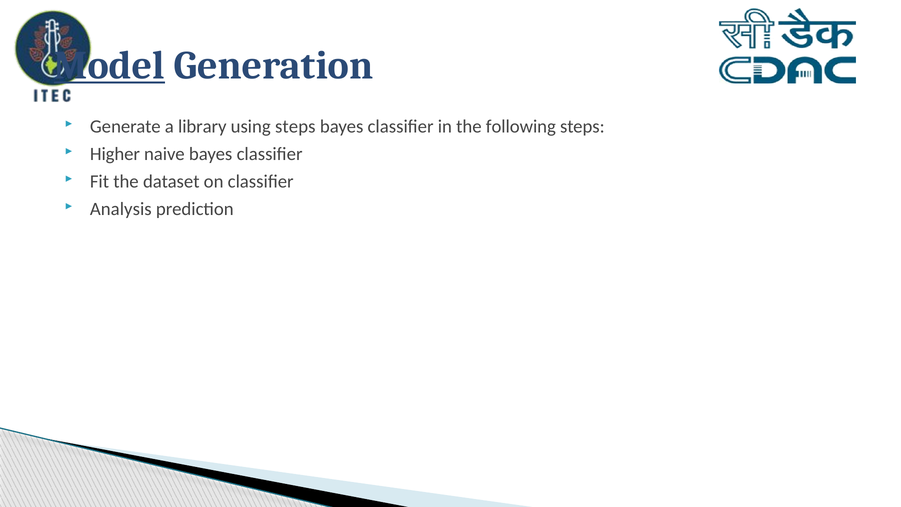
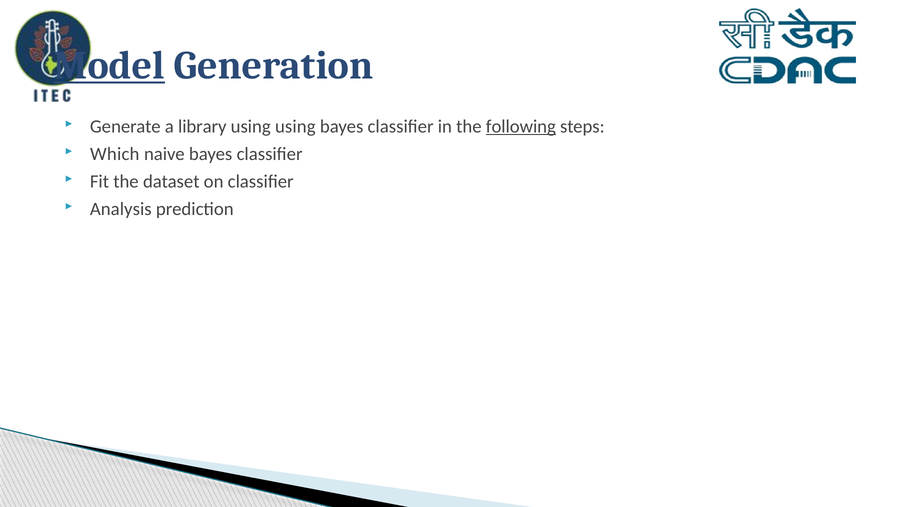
using steps: steps -> using (295, 126)
following underline: none -> present (521, 126)
Higher: Higher -> Which (115, 154)
